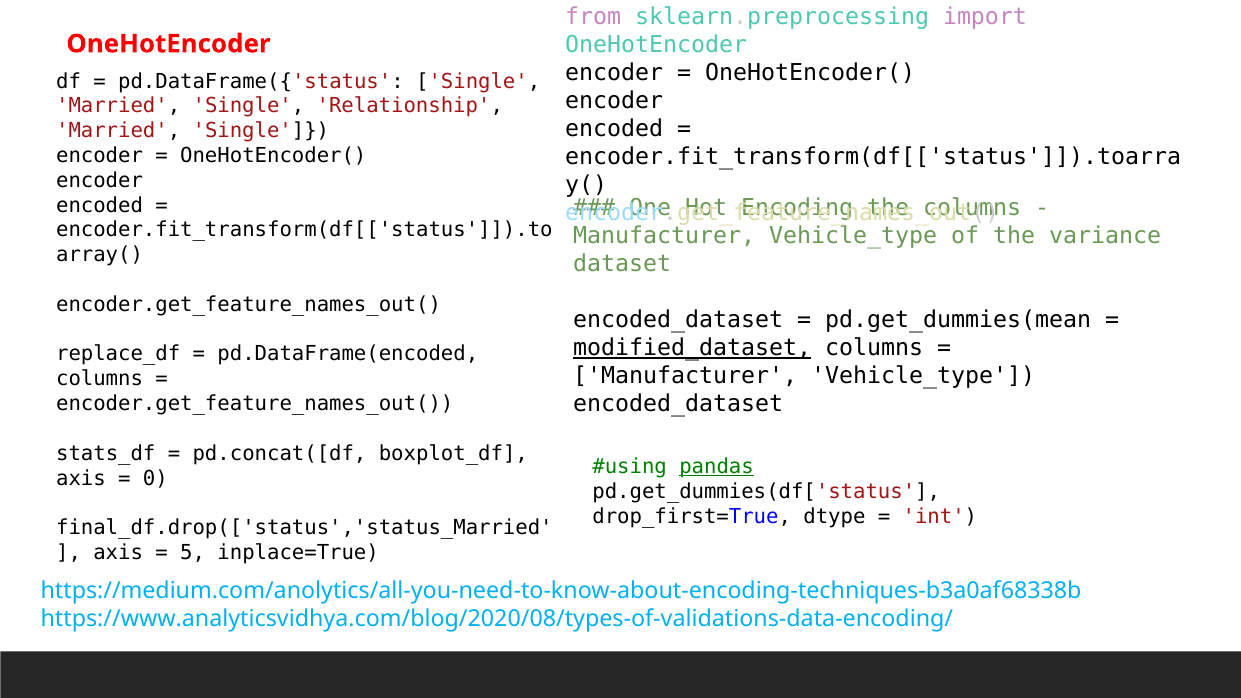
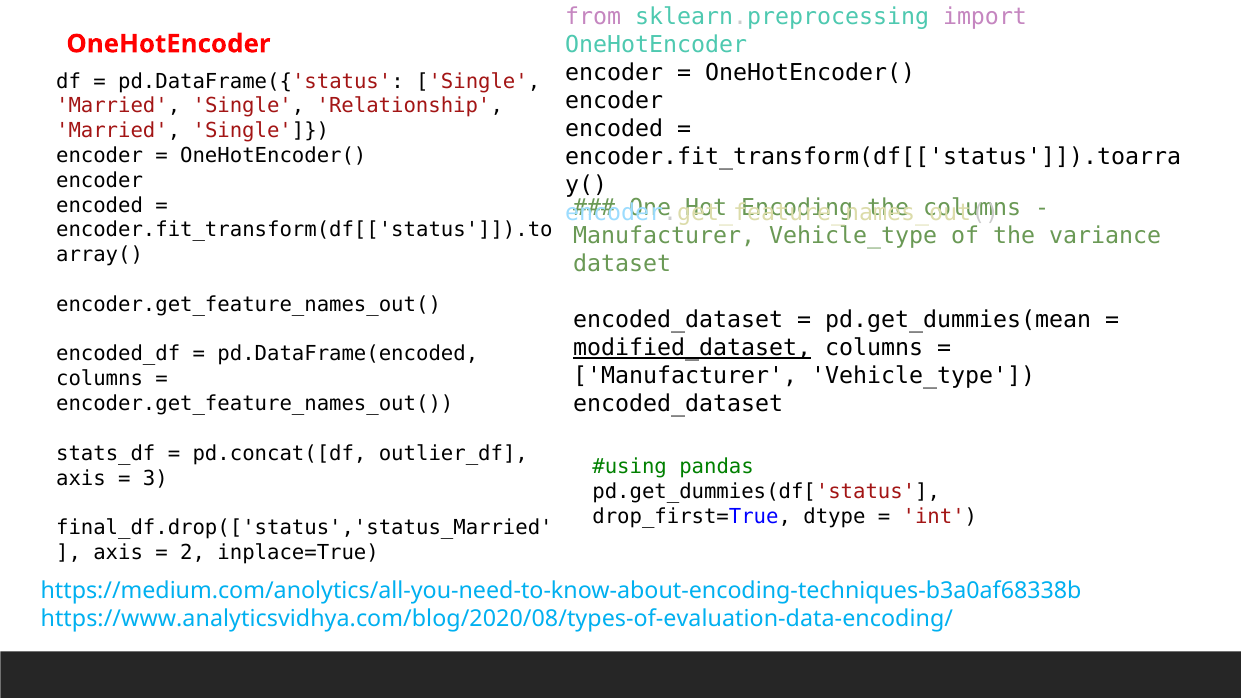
replace_df: replace_df -> encoded_df (118, 354)
boxplot_df: boxplot_df -> outlier_df (453, 453)
pandas underline: present -> none (717, 467)
0: 0 -> 3 (155, 478)
5: 5 -> 2 (193, 553)
https://www.analyticsvidhya.com/blog/2020/08/types-of-validations-data-encoding/: https://www.analyticsvidhya.com/blog/2020/08/types-of-validations-data-encoding/ -> https://www.analyticsvidhya.com/blog/2020/08/types-of-evaluation-data-encoding/ (497, 619)
